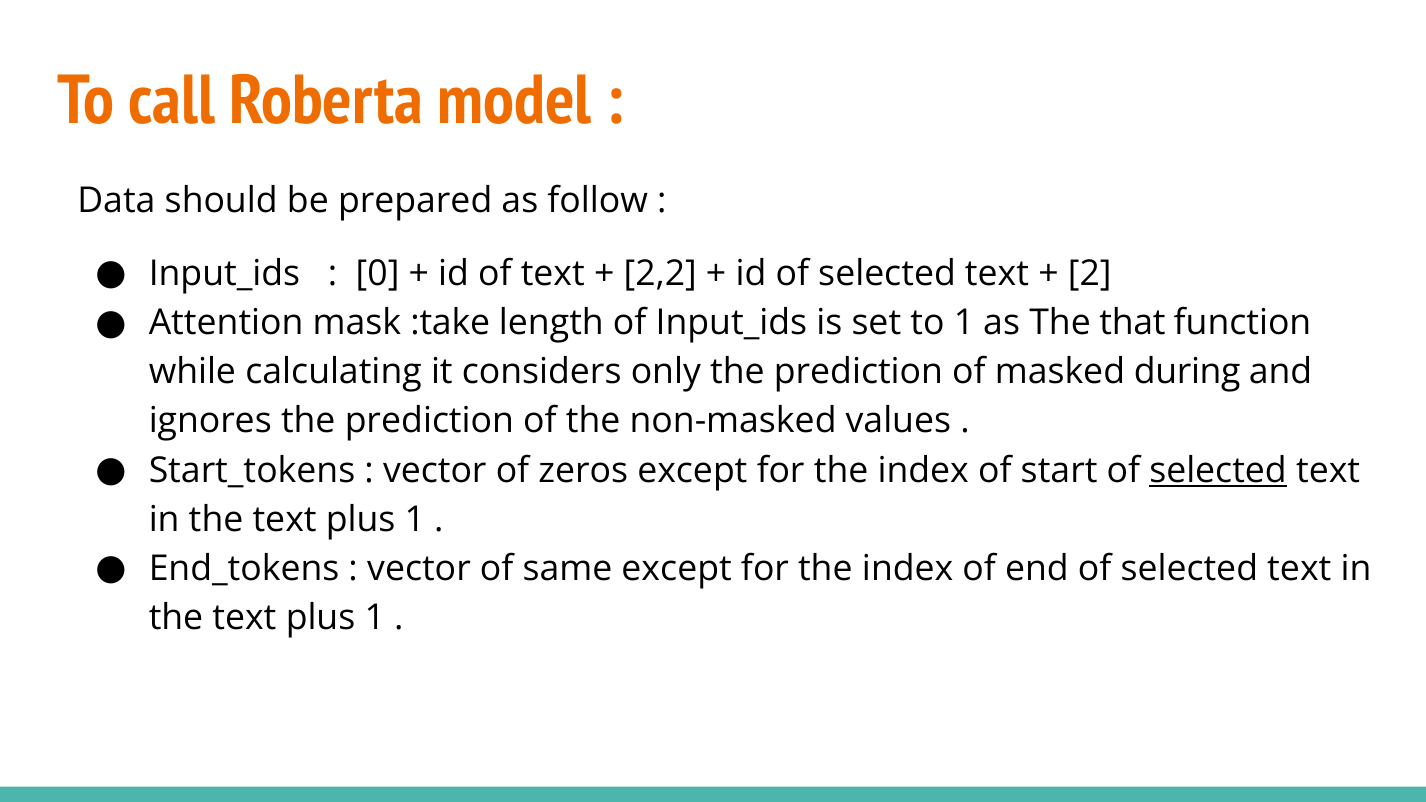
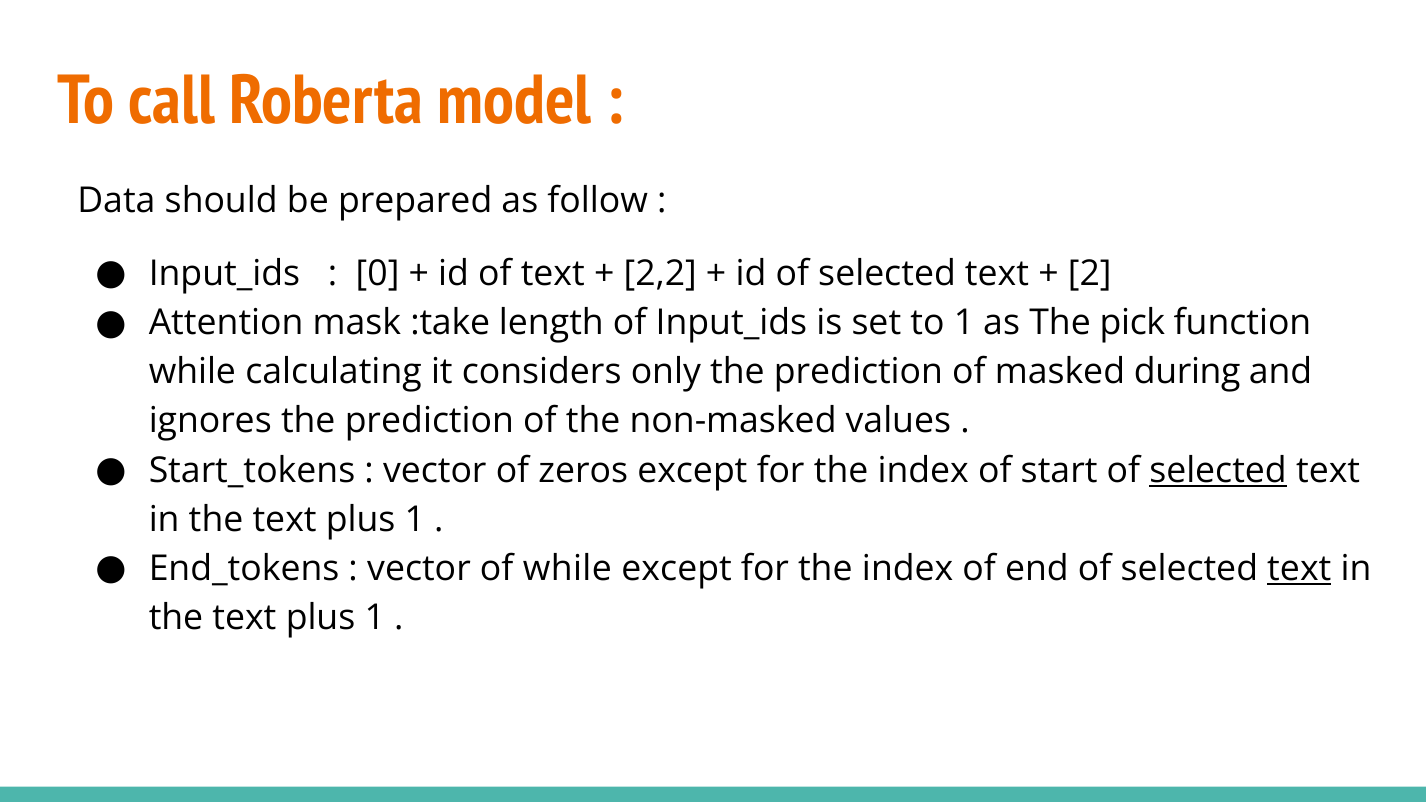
that: that -> pick (1132, 323)
of same: same -> while (567, 569)
text underline: none -> present (1299, 569)
